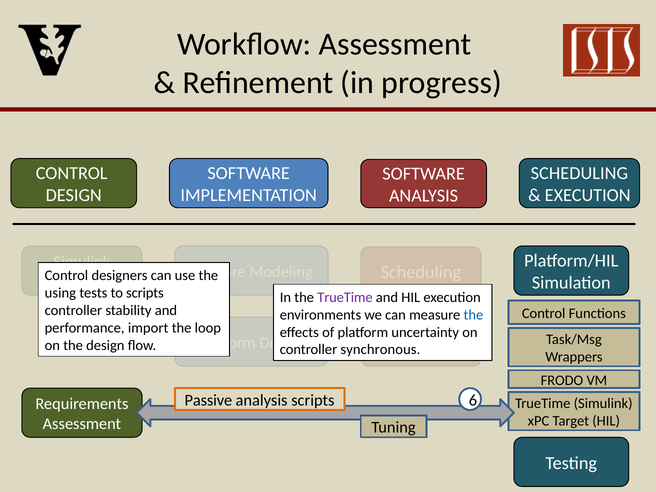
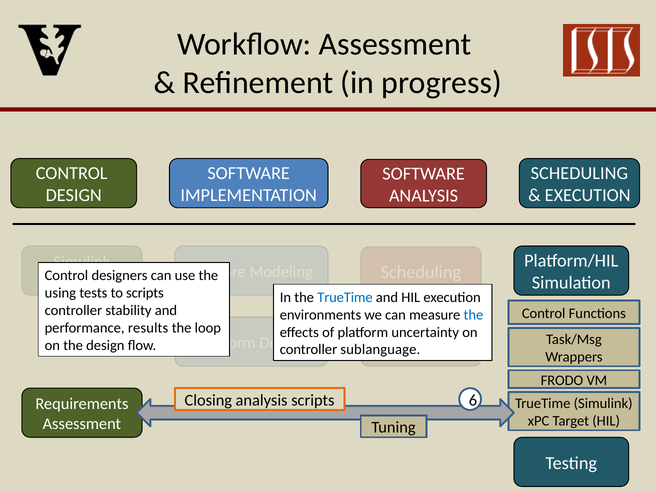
TrueTime colour: purple -> blue (345, 297)
import: import -> results (148, 328)
synchronous: synchronous -> sublanguage (380, 350)
Passive: Passive -> Closing (208, 400)
